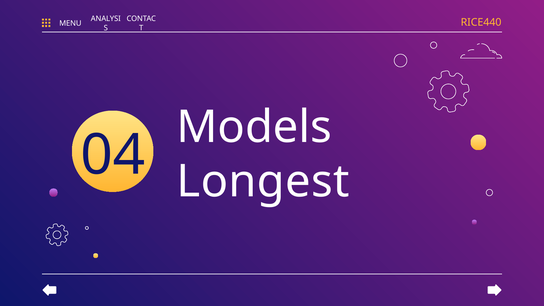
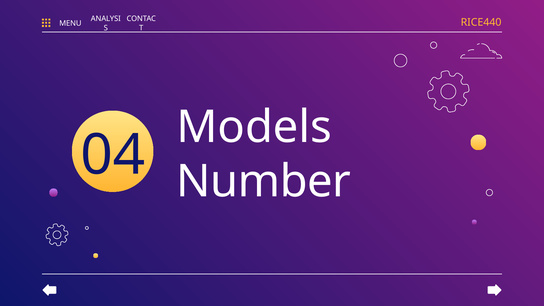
Longest: Longest -> Number (264, 182)
